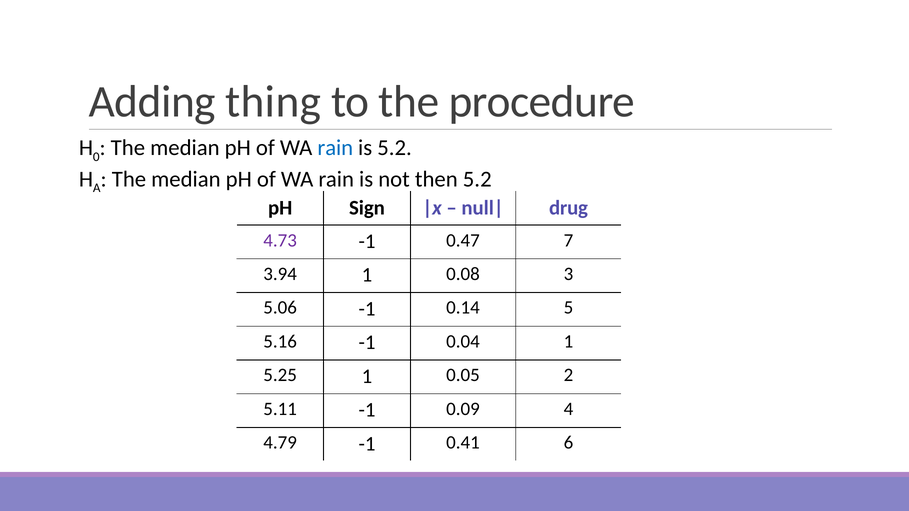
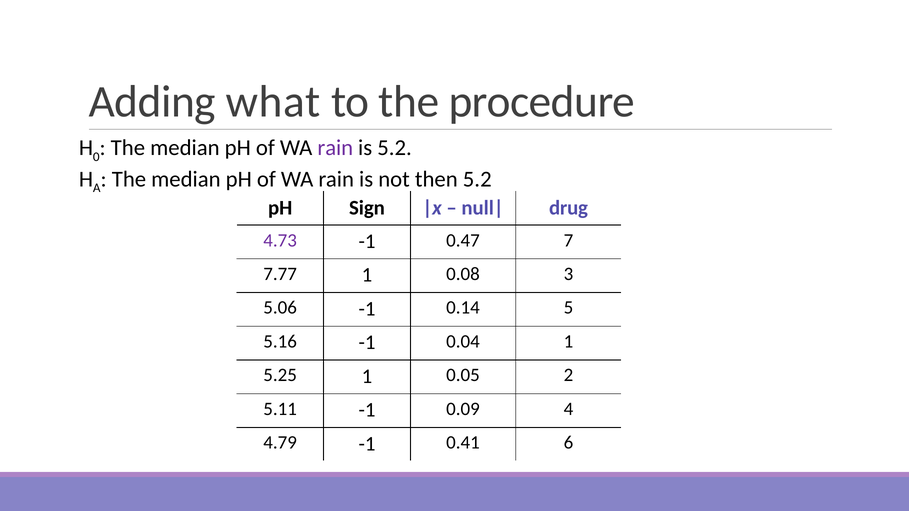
thing: thing -> what (273, 102)
rain colour: blue -> purple (335, 148)
3.94: 3.94 -> 7.77 (280, 274)
